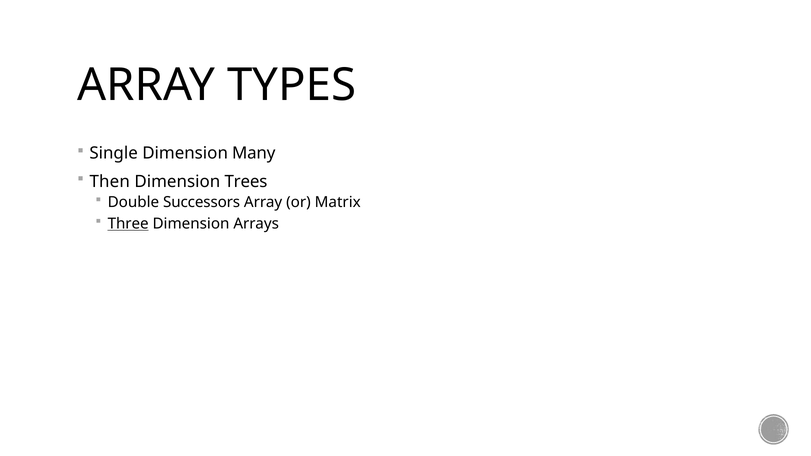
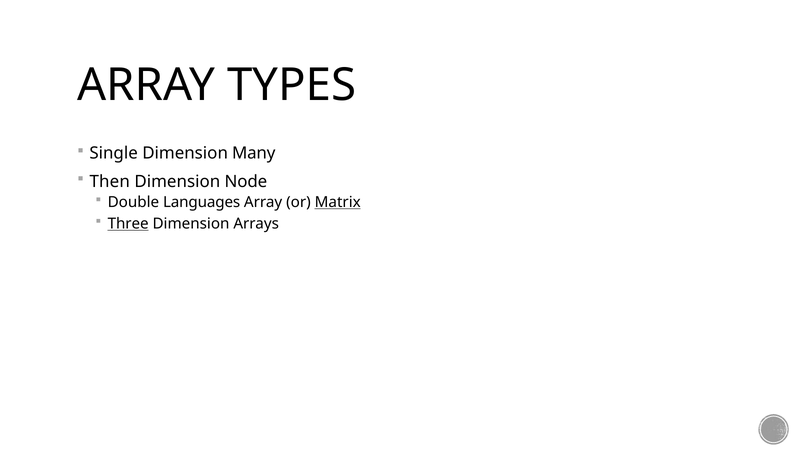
Trees: Trees -> Node (246, 182)
Successors: Successors -> Languages (202, 202)
Matrix underline: none -> present (338, 202)
